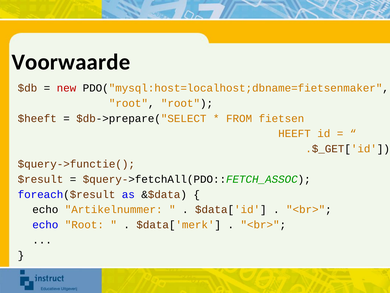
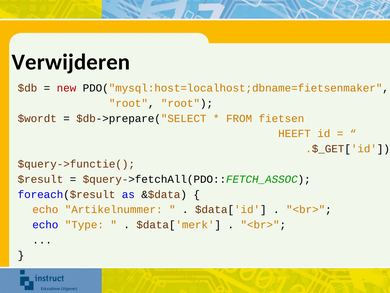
Voorwaarde: Voorwaarde -> Verwijderen (71, 62)
$heeft: $heeft -> $wordt (37, 118)
echo colour: black -> orange (45, 209)
echo Root: Root -> Type (84, 224)
